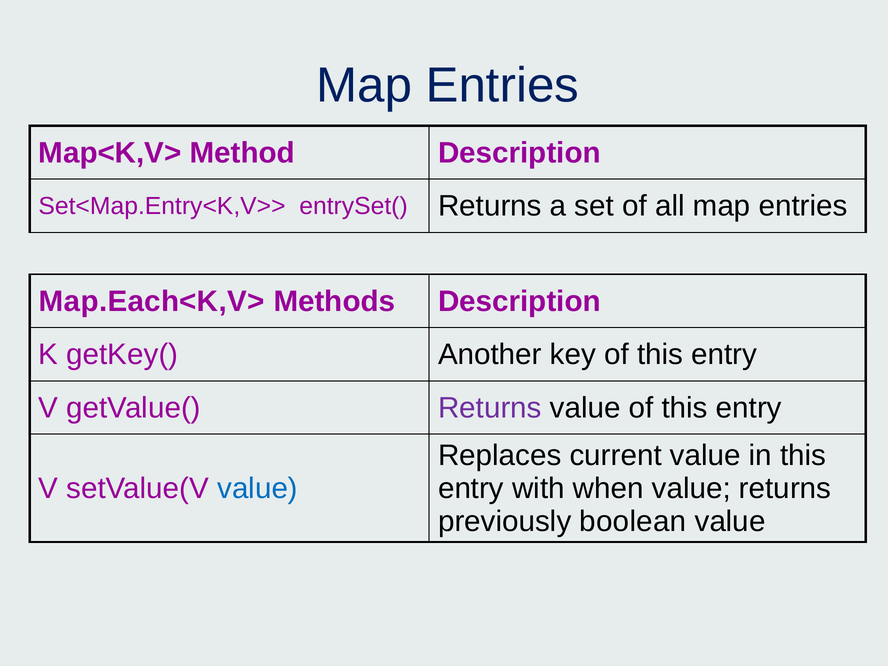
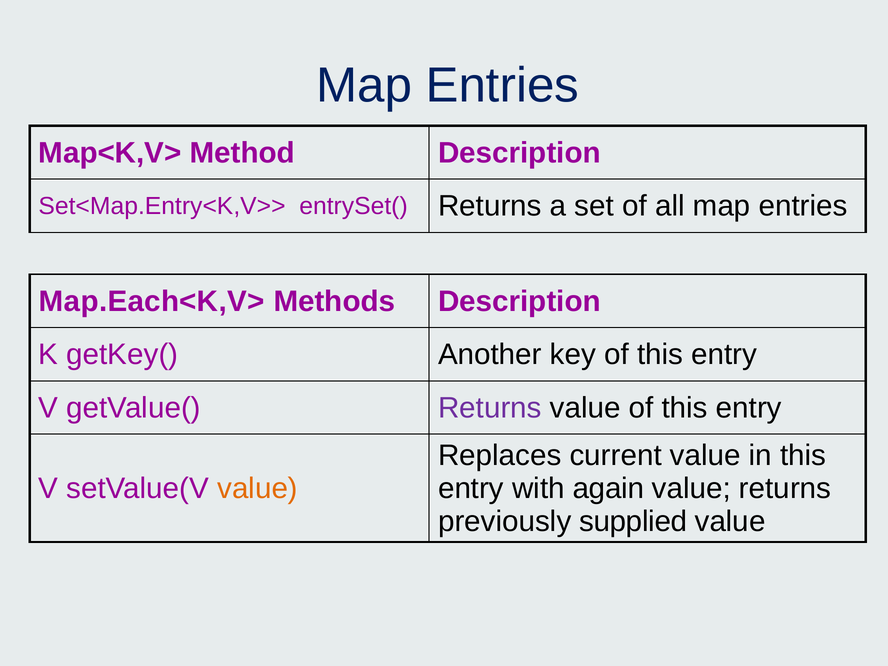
value colour: blue -> orange (258, 489)
when: when -> again (608, 489)
boolean: boolean -> supplied (633, 522)
